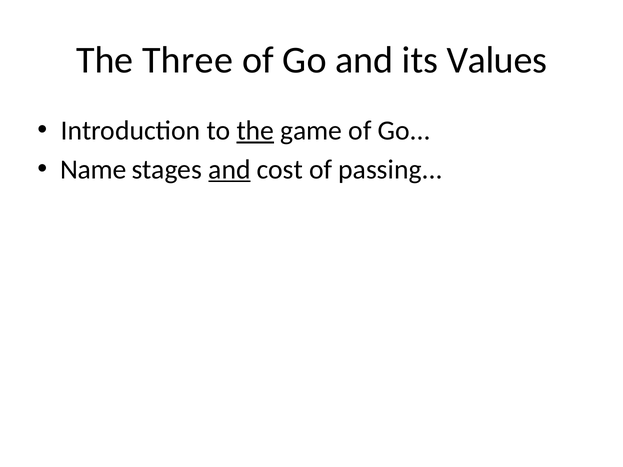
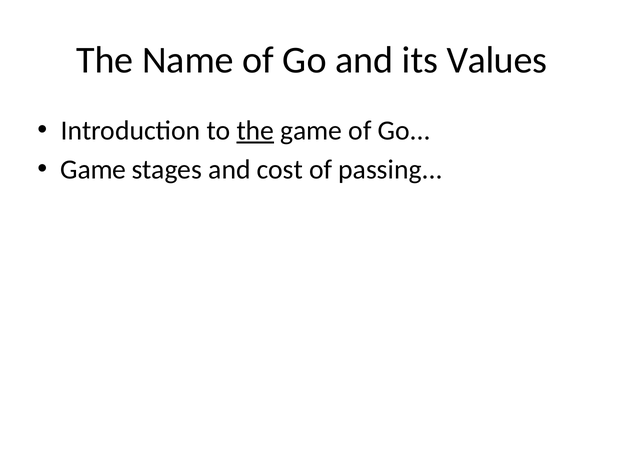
Three: Three -> Name (188, 60)
Name: Name -> Game (93, 169)
and underline: present -> none (229, 169)
